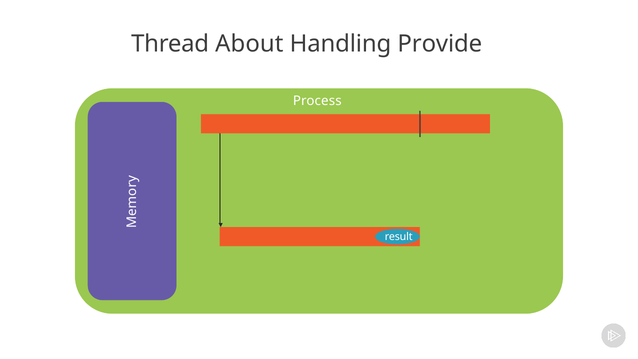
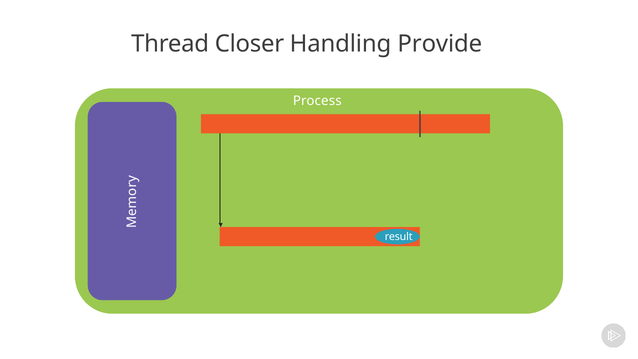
About: About -> Closer (249, 44)
